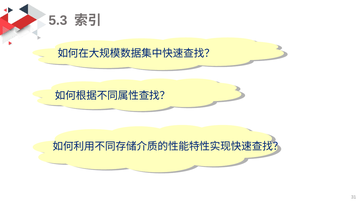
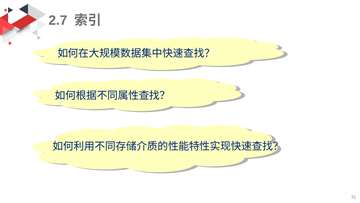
5.3: 5.3 -> 2.7 (58, 20)
